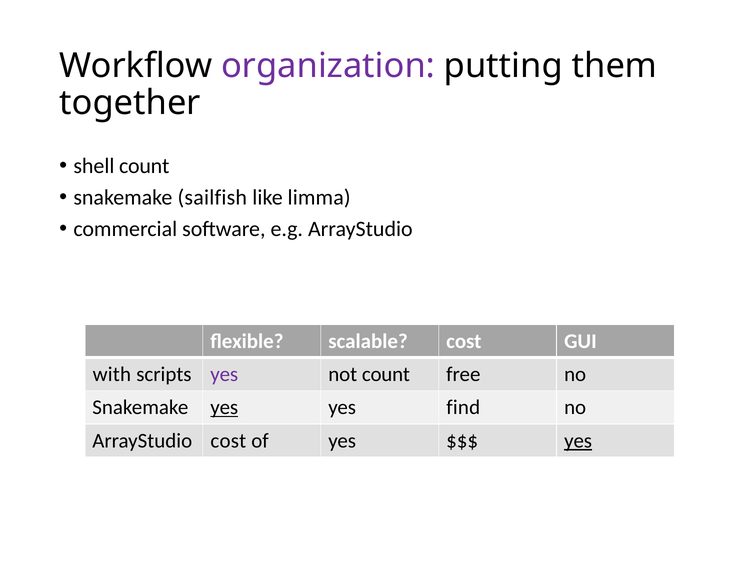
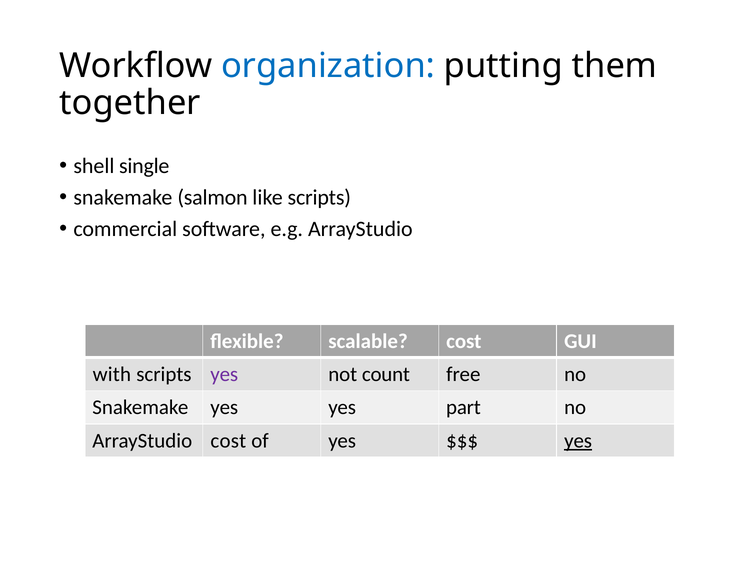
organization colour: purple -> blue (328, 66)
shell count: count -> single (144, 166)
sailfish: sailfish -> salmon (213, 197)
like limma: limma -> scripts (319, 197)
yes underline: present -> none (224, 407)
find: find -> part (463, 407)
